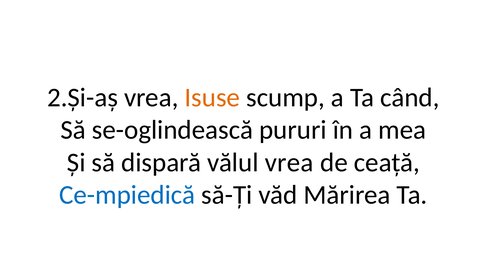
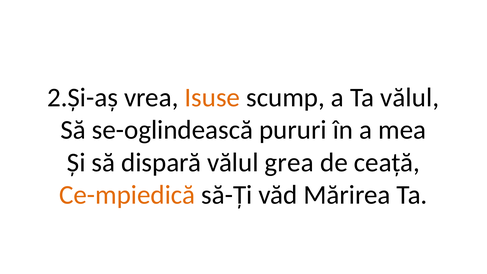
Ta când: când -> vălul (410, 97)
vălul vrea: vrea -> grea (289, 162)
Ce-mpiedică colour: blue -> orange (127, 195)
